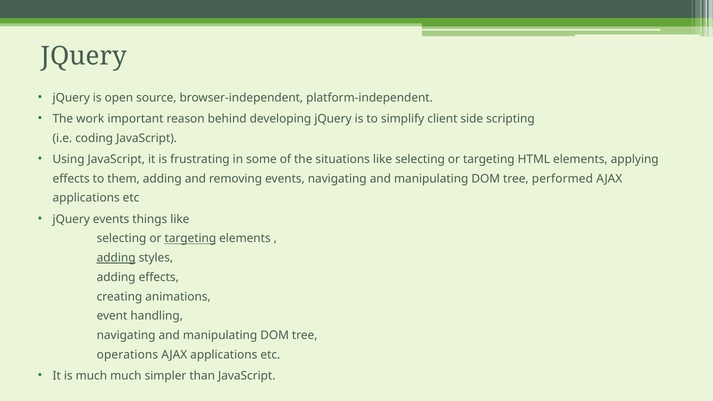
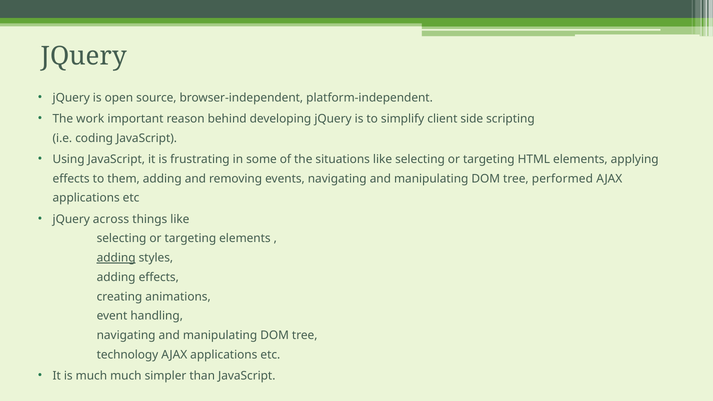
jQuery events: events -> across (111, 219)
targeting underline: present -> none (190, 239)
operations: operations -> technology (127, 355)
